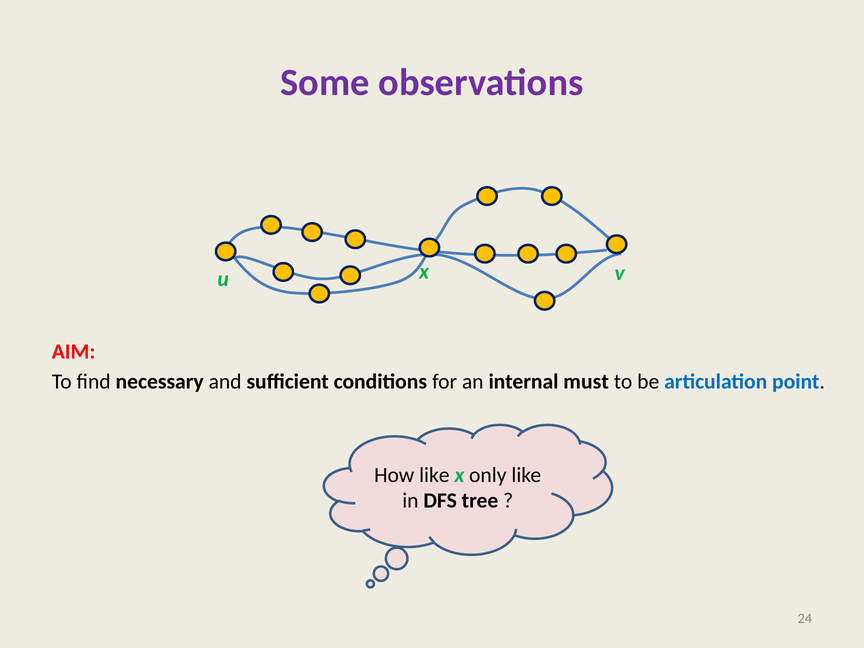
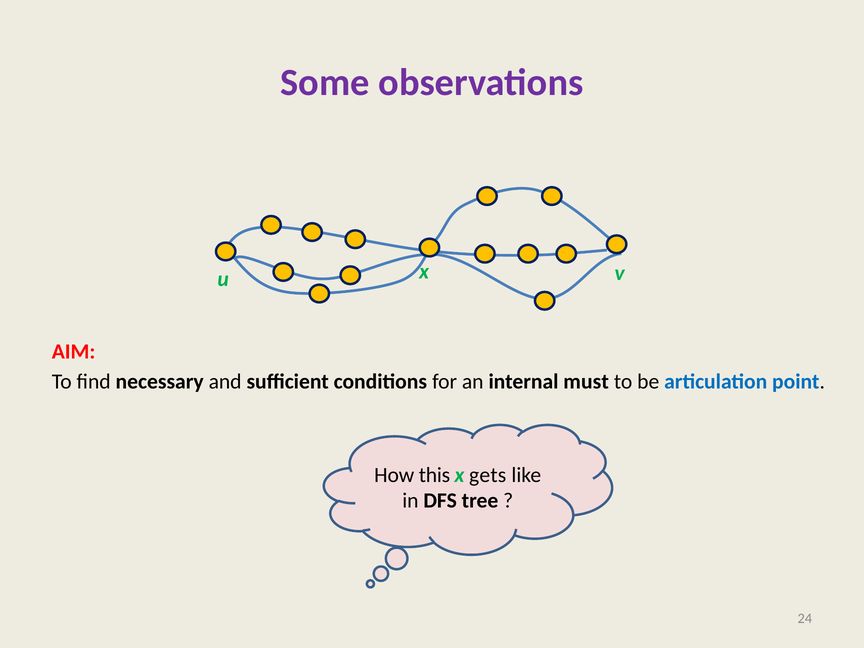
How like: like -> this (434, 475)
only: only -> gets (488, 475)
